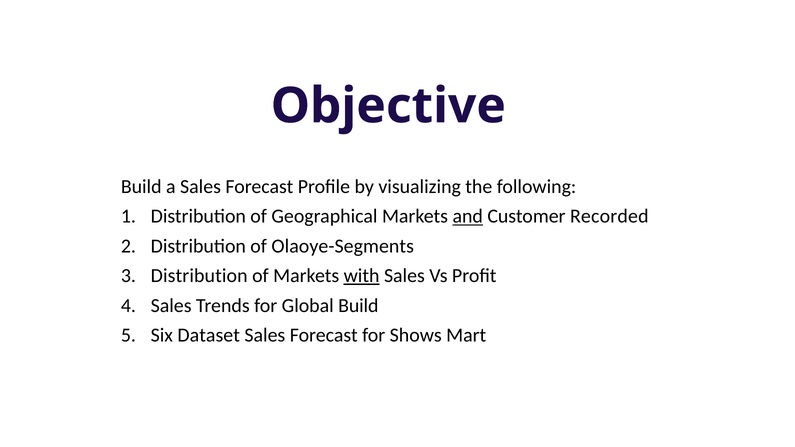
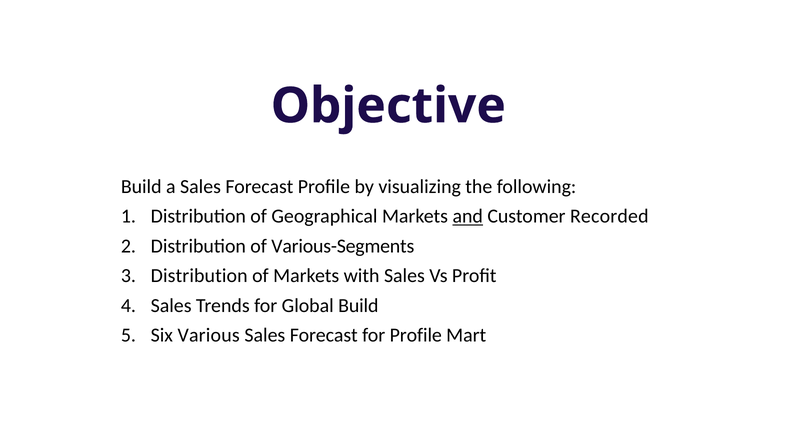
Olaoye-Segments: Olaoye-Segments -> Various-Segments (343, 246)
with underline: present -> none (362, 276)
Dataset: Dataset -> Various (209, 335)
for Shows: Shows -> Profile (416, 335)
